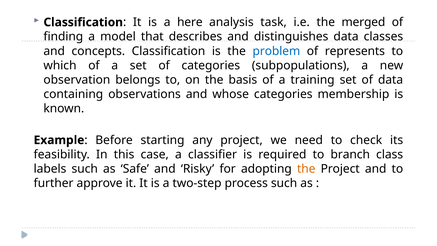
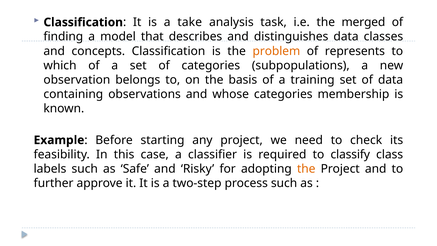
here: here -> take (190, 22)
problem colour: blue -> orange (276, 51)
branch: branch -> classify (350, 154)
